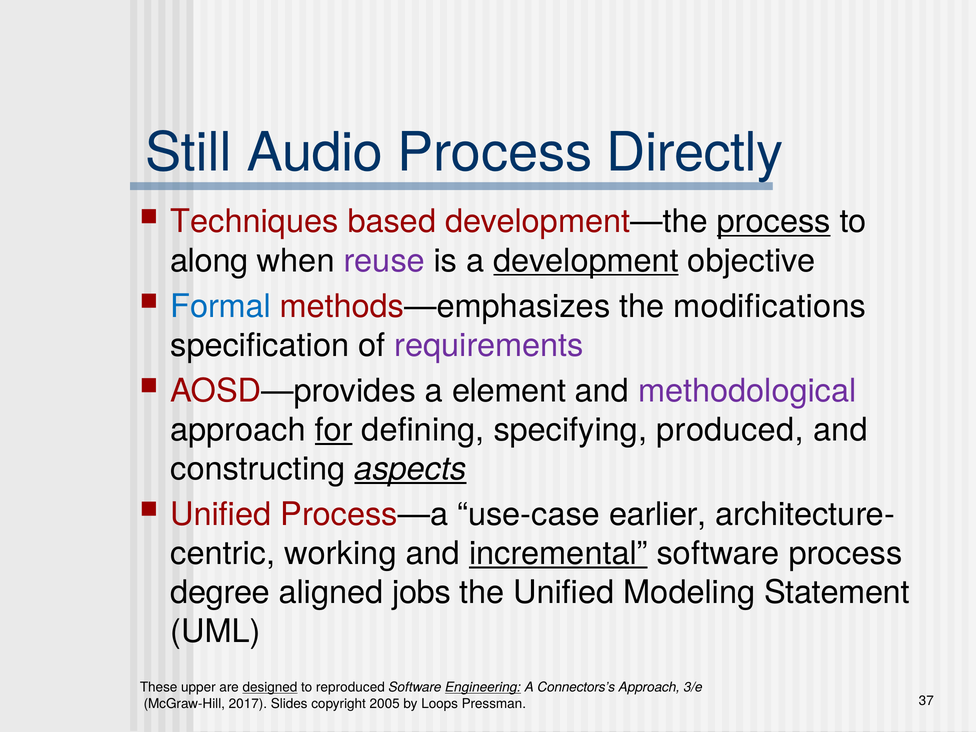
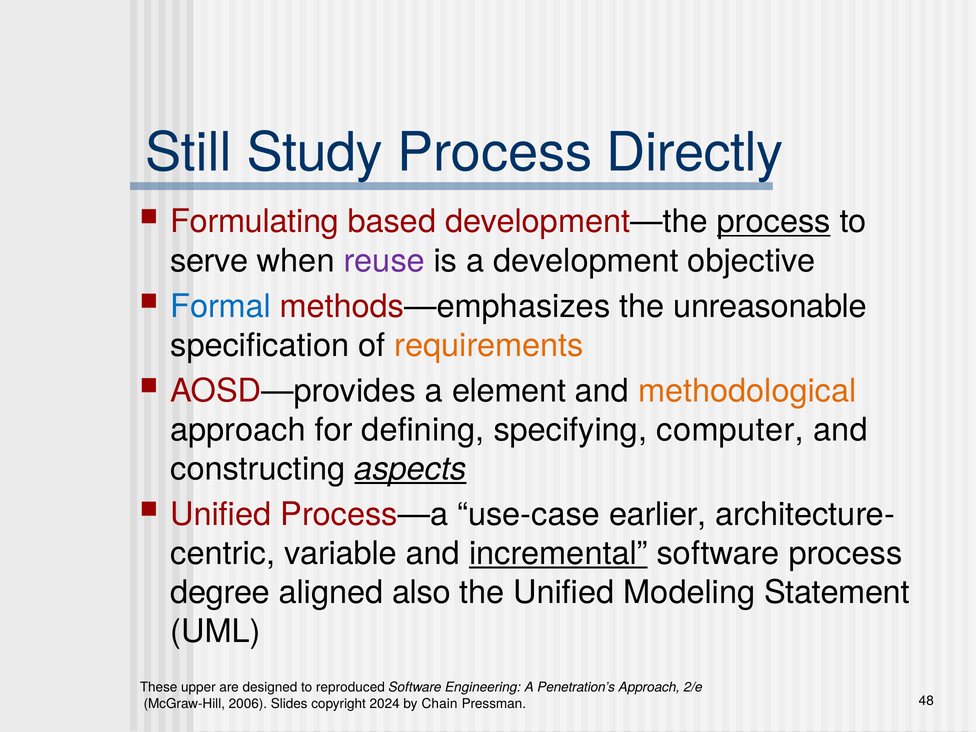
Audio: Audio -> Study (315, 153)
Techniques: Techniques -> Formulating (255, 222)
along: along -> serve (209, 261)
development underline: present -> none (586, 261)
modifications: modifications -> unreasonable (770, 306)
requirements colour: purple -> orange (489, 345)
methodological colour: purple -> orange (747, 391)
for underline: present -> none (334, 430)
produced: produced -> computer (730, 430)
working: working -> variable (341, 554)
jobs: jobs -> also (422, 593)
designed underline: present -> none (270, 687)
Engineering underline: present -> none (483, 687)
Connectors’s: Connectors’s -> Penetration’s (576, 687)
3/e: 3/e -> 2/e (693, 687)
2017: 2017 -> 2006 (248, 704)
2005: 2005 -> 2024 (385, 704)
Loops: Loops -> Chain (440, 704)
37: 37 -> 48 (926, 701)
